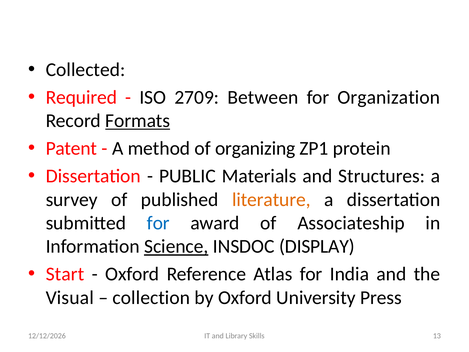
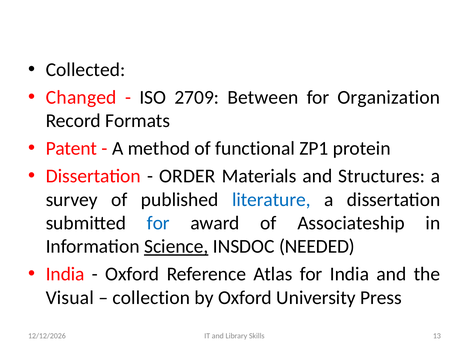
Required: Required -> Changed (81, 97)
Formats underline: present -> none (138, 121)
organizing: organizing -> functional (255, 148)
PUBLIC: PUBLIC -> ORDER (187, 176)
literature colour: orange -> blue (271, 199)
DISPLAY: DISPLAY -> NEEDED (317, 246)
Start: Start -> India (65, 274)
